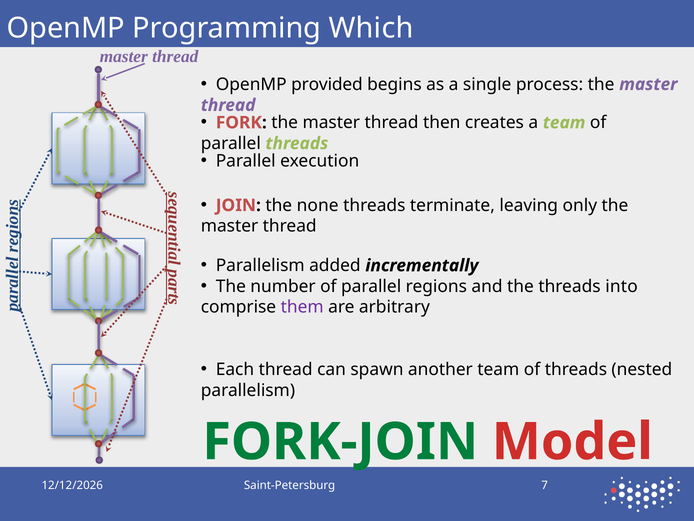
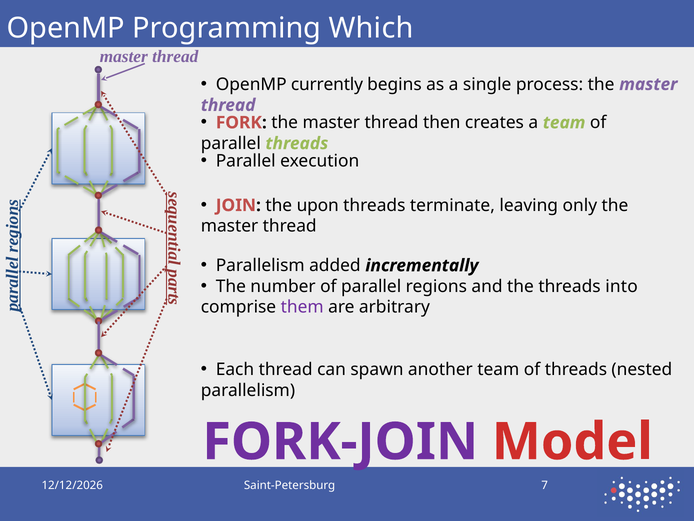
provided: provided -> currently (327, 84)
none: none -> upon (318, 205)
FORK-JOIN colour: green -> purple (340, 442)
